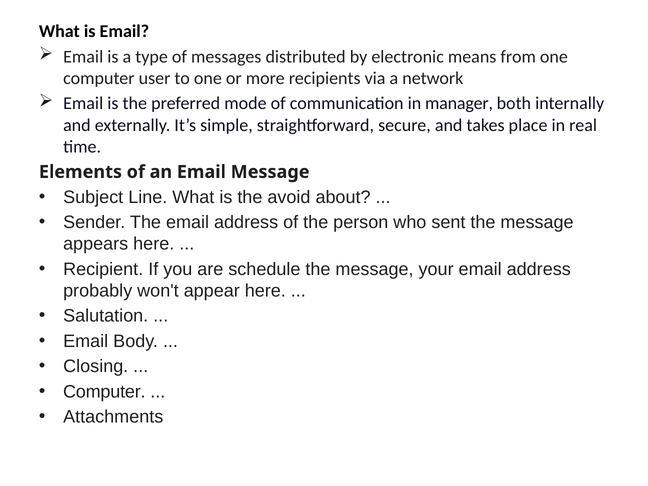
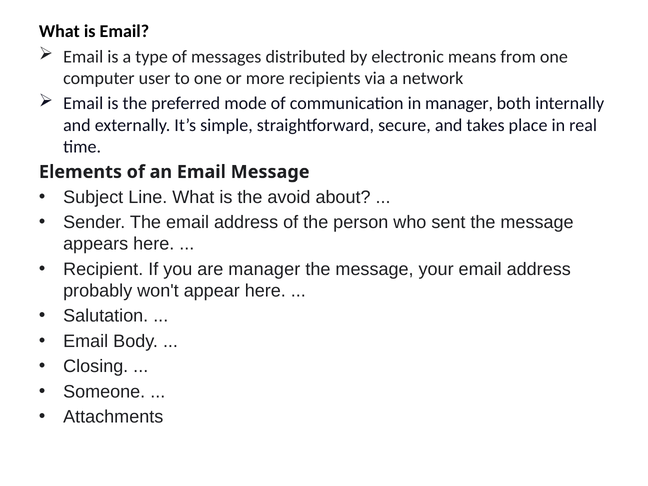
are schedule: schedule -> manager (264, 269)
Computer: Computer -> Someone (104, 392)
